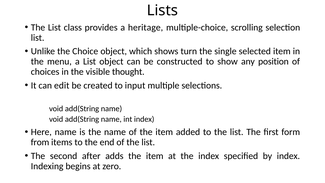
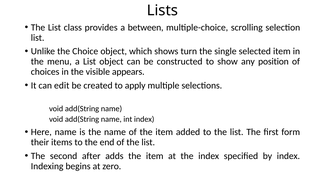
heritage: heritage -> between (146, 27)
thought: thought -> appears (128, 72)
input: input -> apply (135, 85)
from: from -> their (40, 142)
